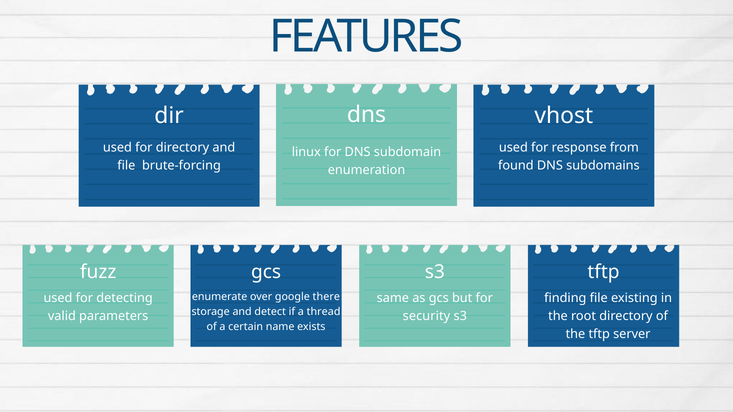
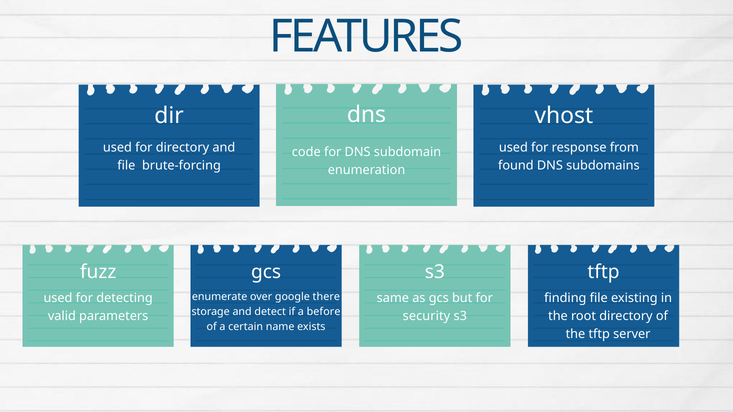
linux: linux -> code (306, 152)
thread: thread -> before (324, 312)
